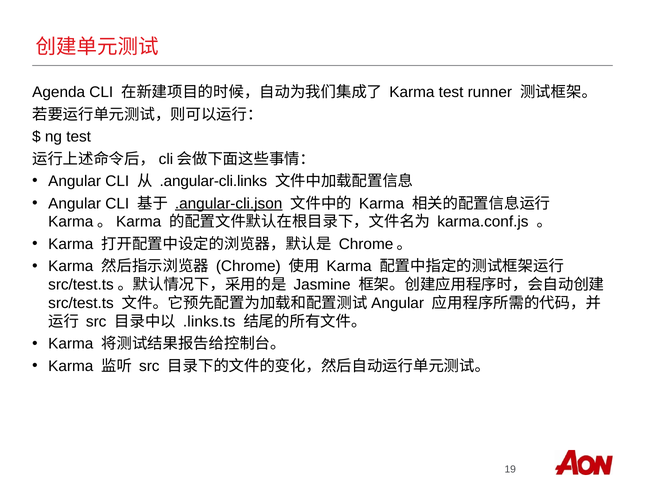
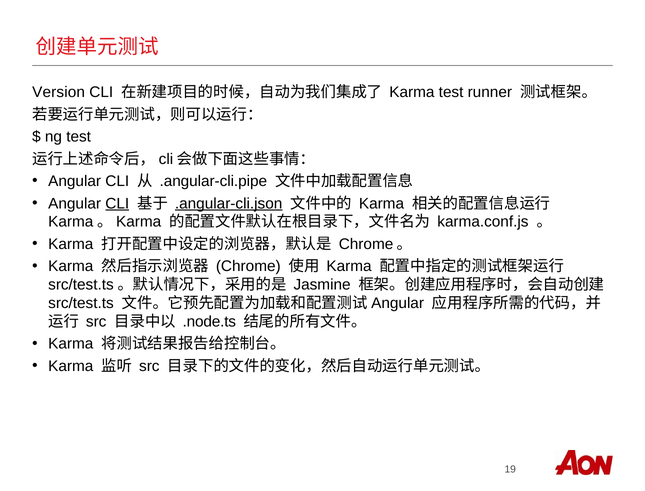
Agenda: Agenda -> Version (59, 92)
.angular-cli.links: .angular-cli.links -> .angular-cli.pipe (213, 181)
CLI underline: none -> present (117, 204)
.links.ts: .links.ts -> .node.ts (209, 322)
